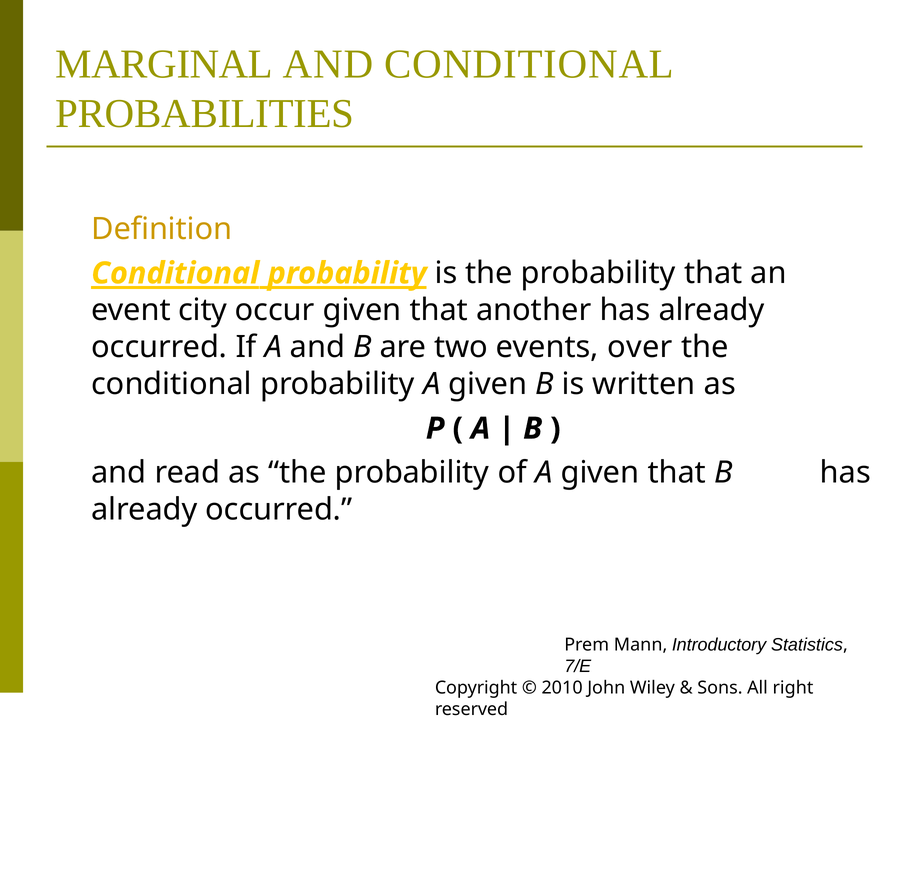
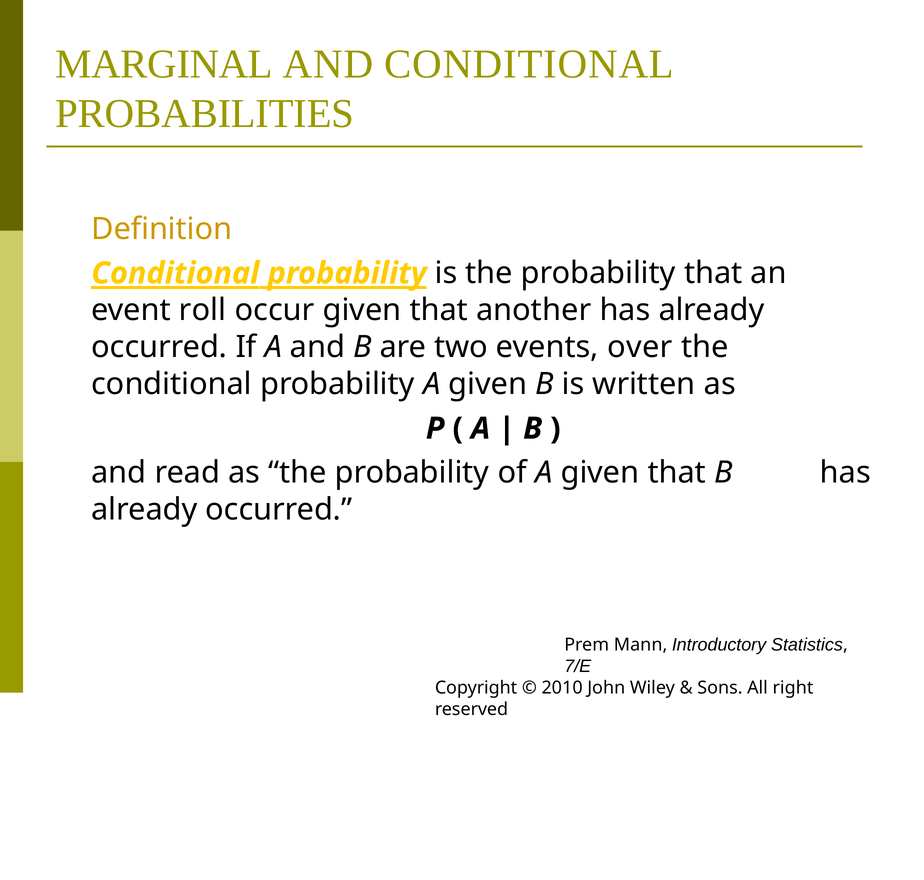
city: city -> roll (203, 310)
